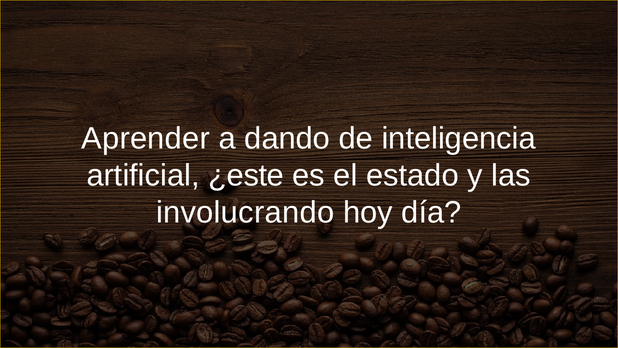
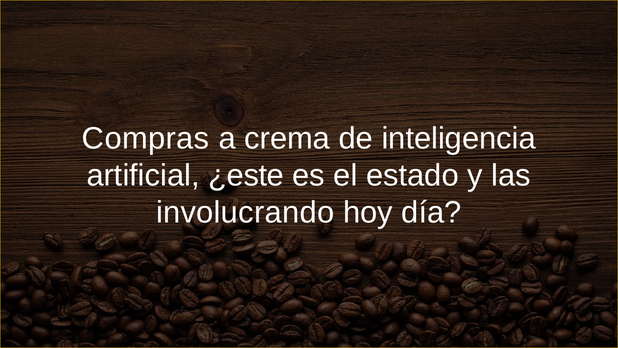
Aprender: Aprender -> Compras (146, 138)
dando: dando -> crema (287, 138)
